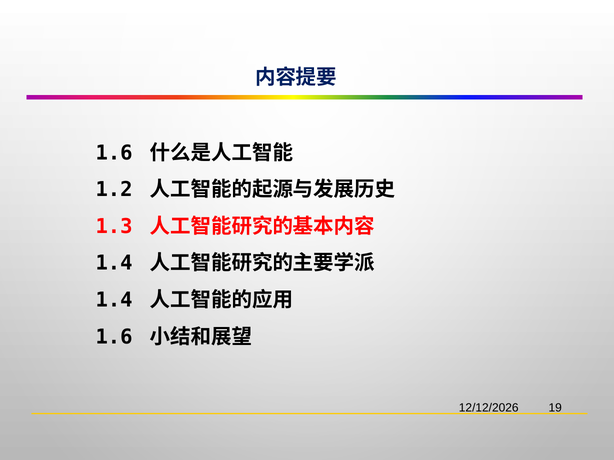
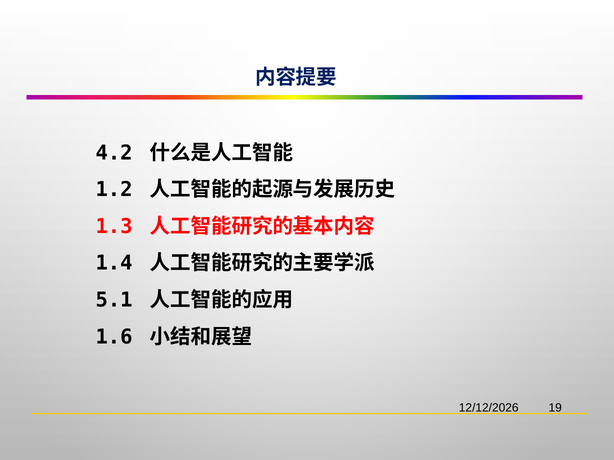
1.6: 1.6 -> 4.2 (114, 153)
1.4: 1.4 -> 5.1 (114, 300)
